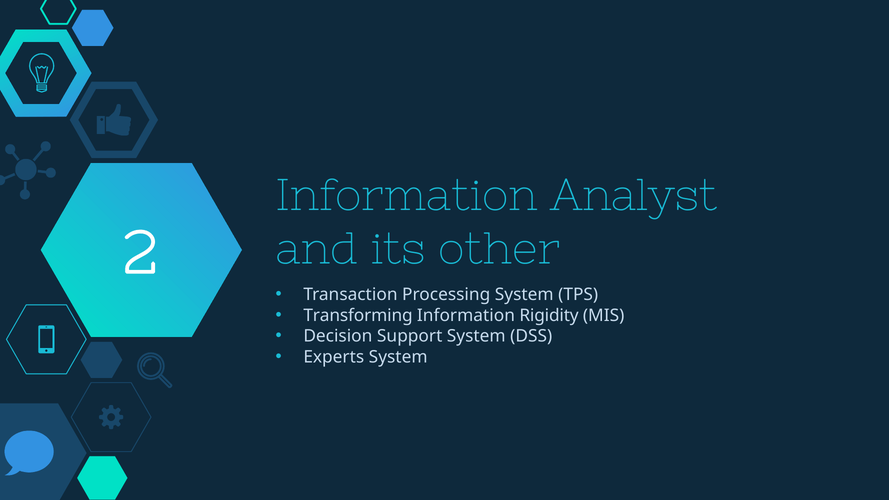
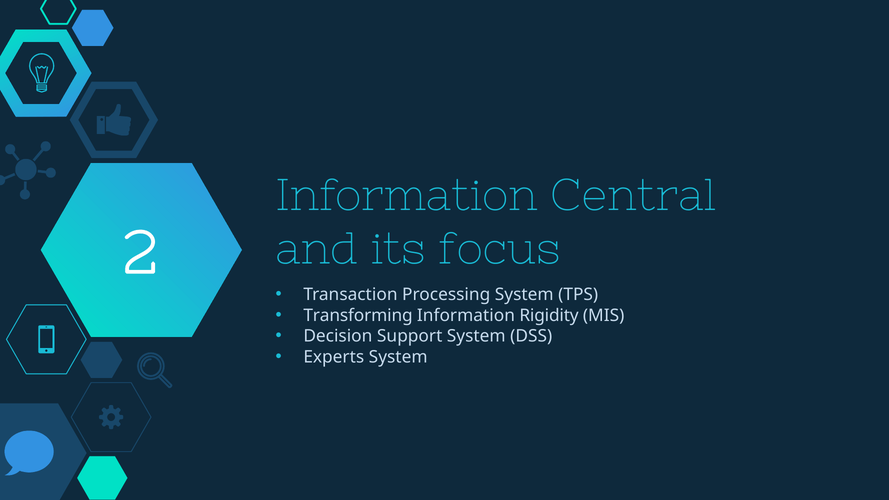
Analyst: Analyst -> Central (633, 196)
other: other -> focus (500, 249)
